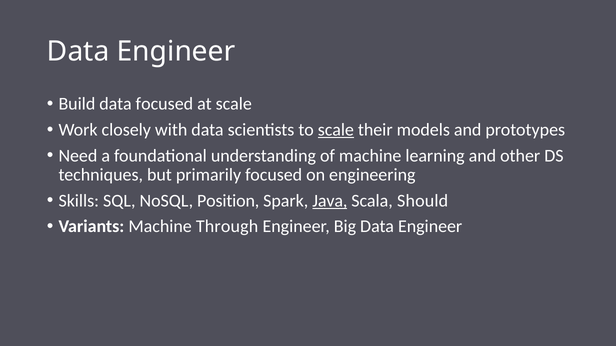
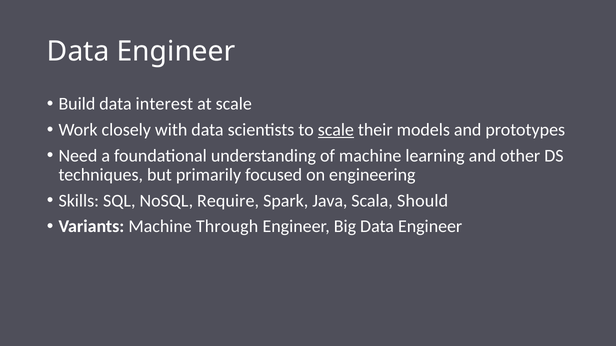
data focused: focused -> interest (164, 104)
Position: Position -> Require (228, 201)
Java underline: present -> none (330, 201)
